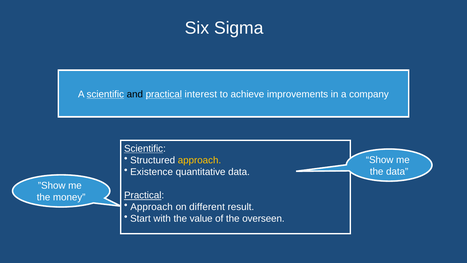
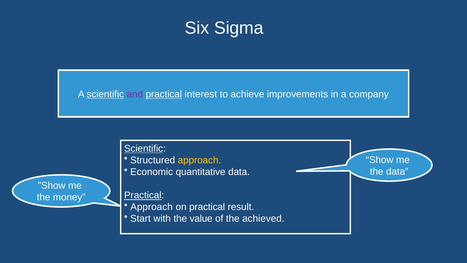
and colour: black -> purple (135, 94)
Existence: Existence -> Economic (152, 172)
on different: different -> practical (207, 207)
overseen: overseen -> achieved (263, 218)
